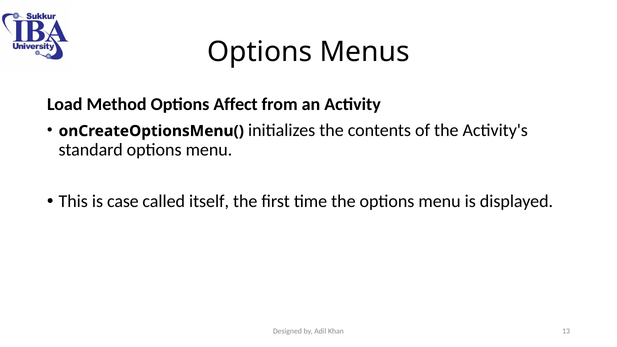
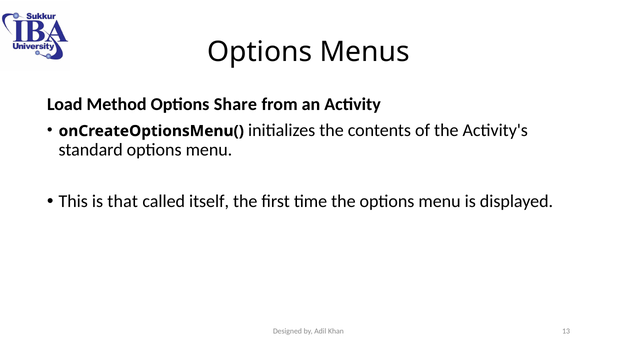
Affect: Affect -> Share (235, 104)
case: case -> that (123, 201)
